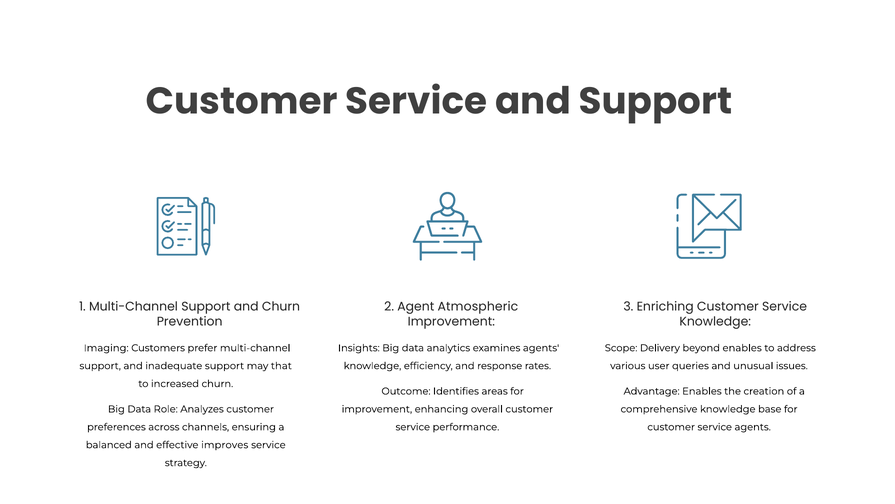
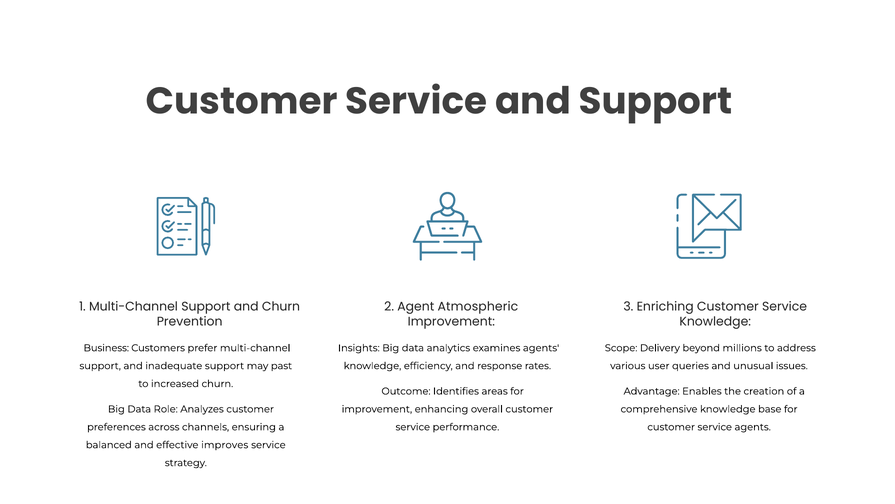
Imaging: Imaging -> Business (106, 348)
beyond enables: enables -> millions (742, 348)
that: that -> past (281, 365)
